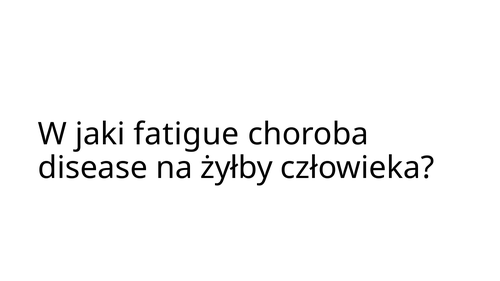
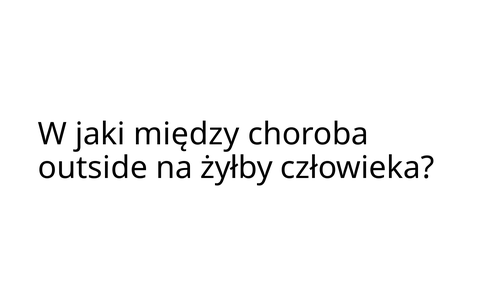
fatigue: fatigue -> między (186, 134)
disease: disease -> outside (93, 168)
